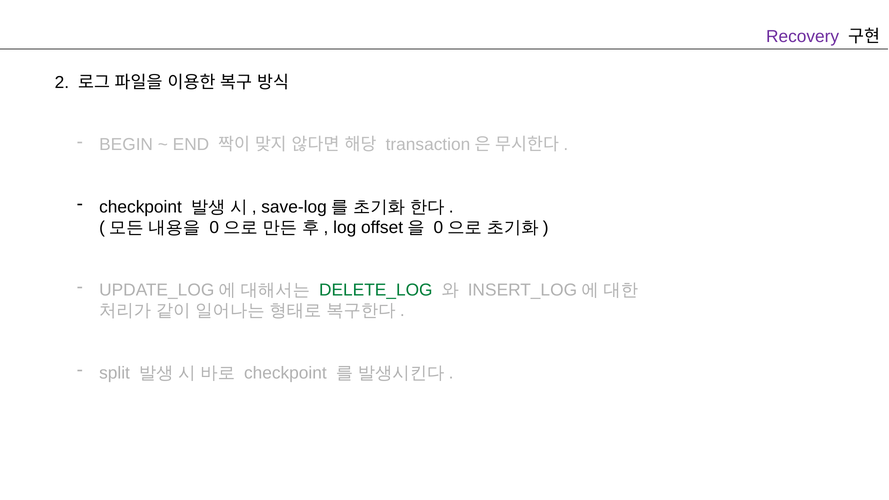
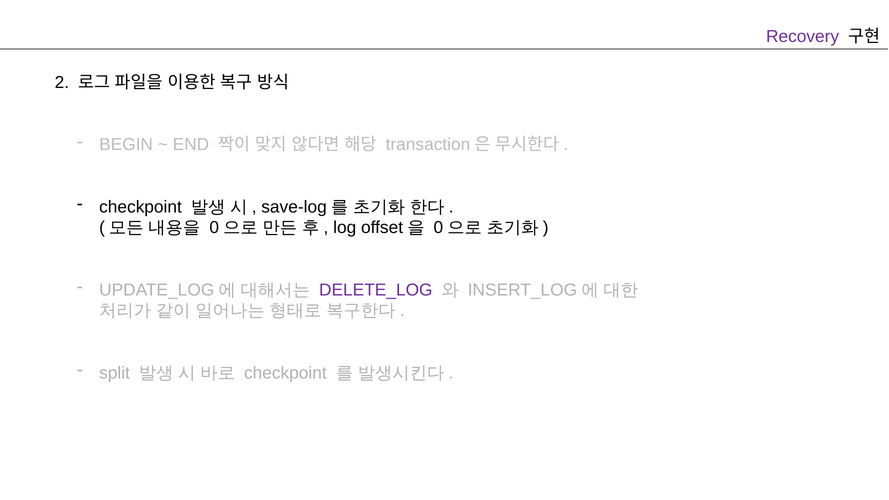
DELETE_LOG colour: green -> purple (376, 290)
